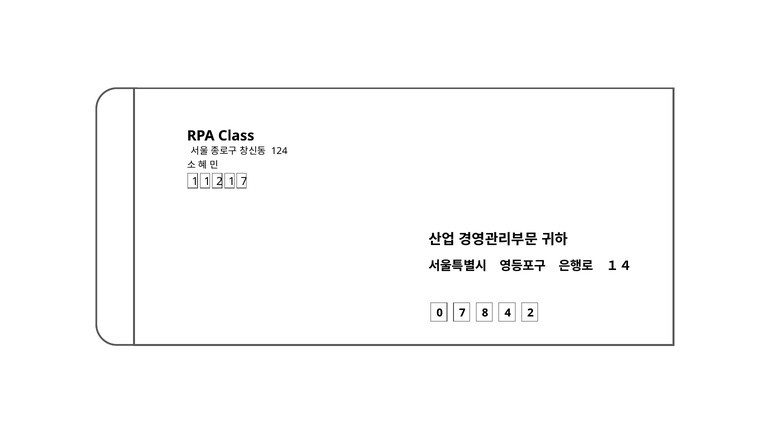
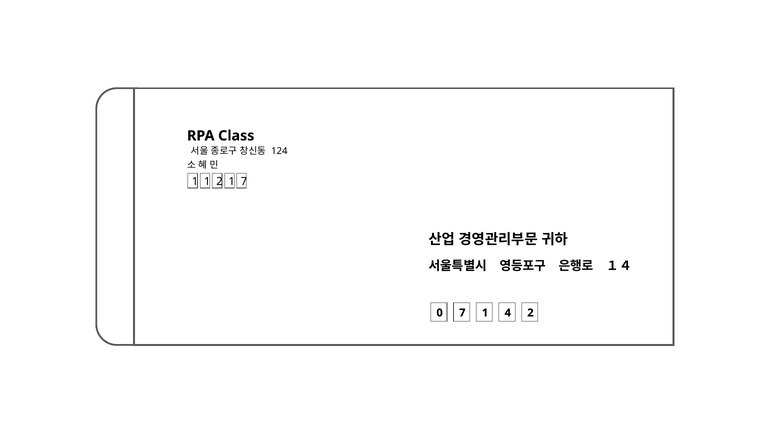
7 8: 8 -> 1 (485, 313)
